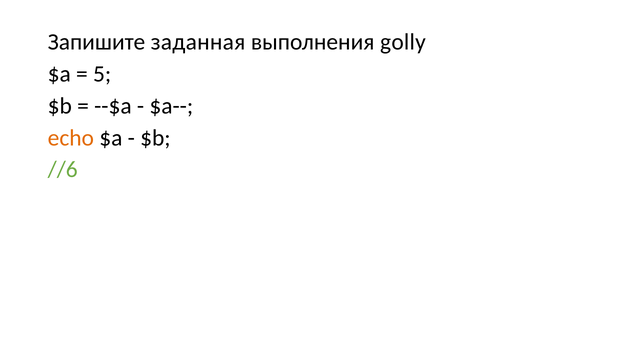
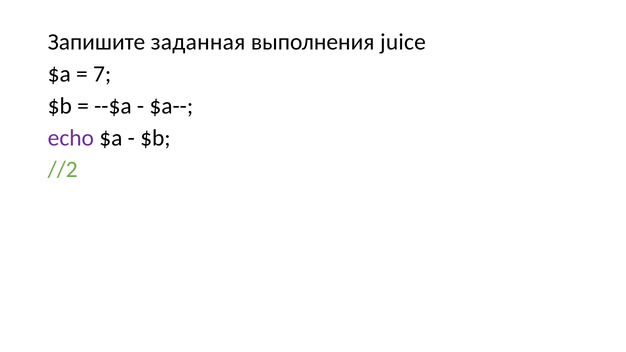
golly: golly -> juice (403, 42)
5: 5 -> 7 (102, 74)
echo colour: orange -> purple (71, 138)
//6: //6 -> //2 (63, 170)
